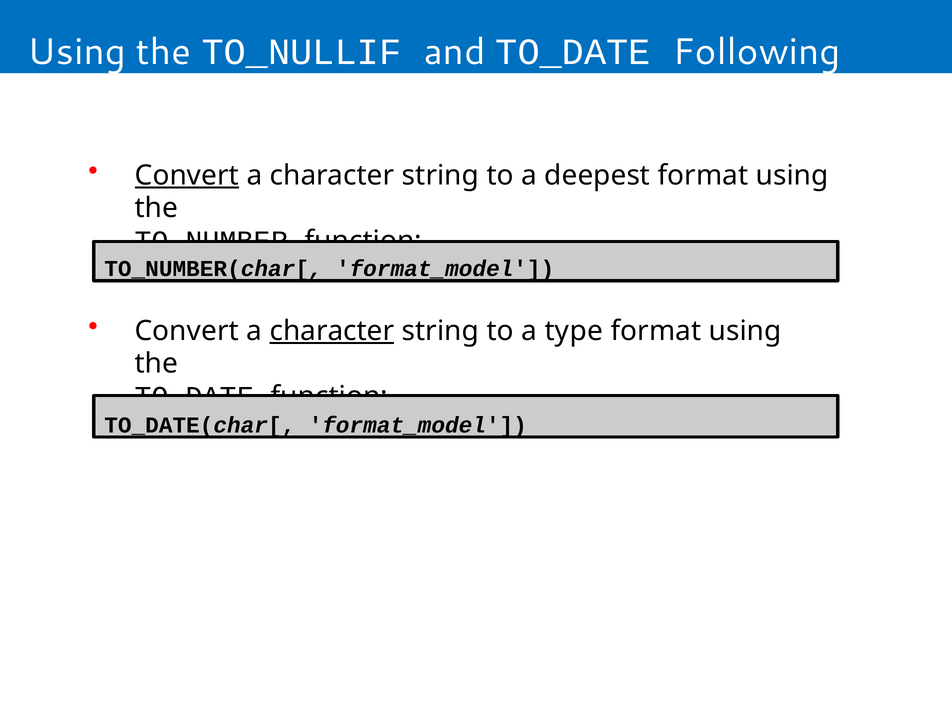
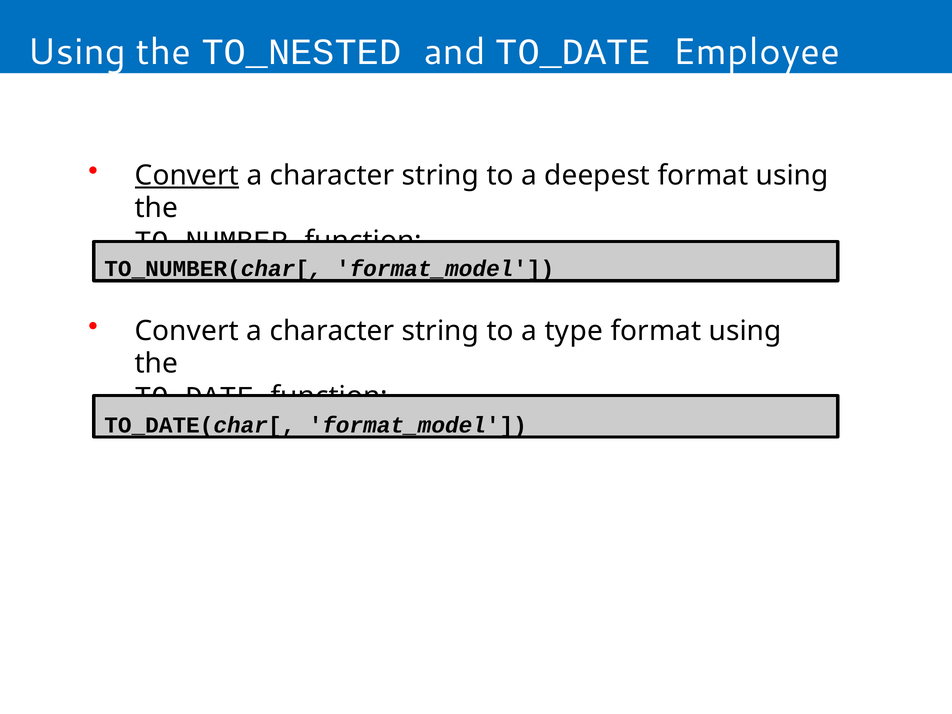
TO_NULLIF: TO_NULLIF -> TO_NESTED (301, 52)
Following: Following -> Employee (756, 52)
character underline: present -> none (332, 331)
